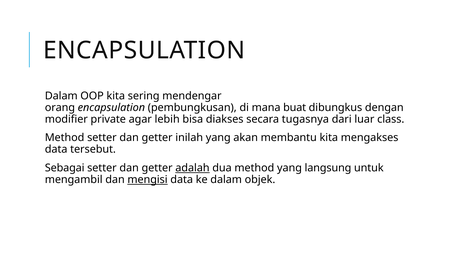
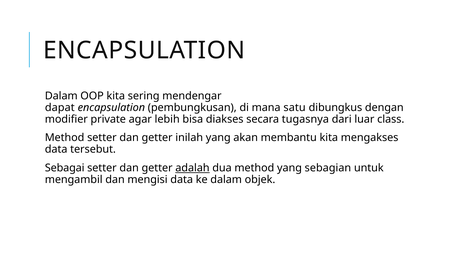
orang: orang -> dapat (60, 107)
buat: buat -> satu (295, 107)
langsung: langsung -> sebagian (328, 168)
mengisi underline: present -> none (148, 180)
